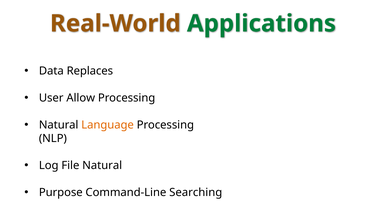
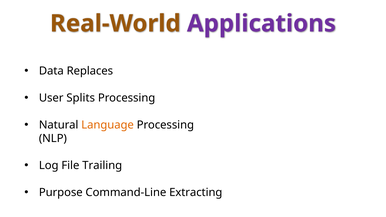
Applications colour: green -> purple (261, 24)
Allow: Allow -> Splits (81, 98)
File Natural: Natural -> Trailing (102, 166)
Searching: Searching -> Extracting (196, 193)
